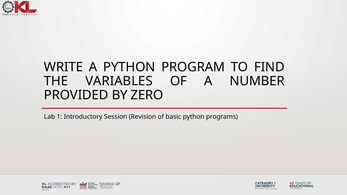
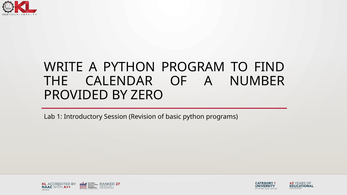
VARIABLES: VARIABLES -> CALENDAR (119, 81)
